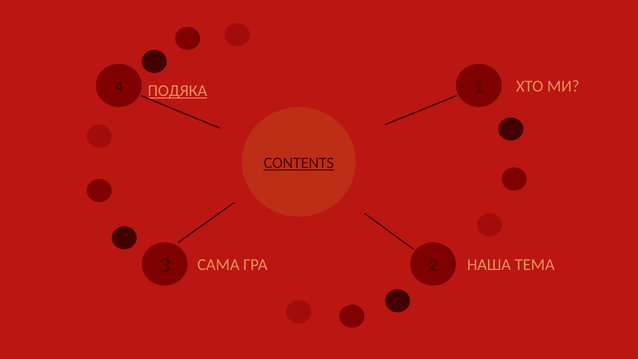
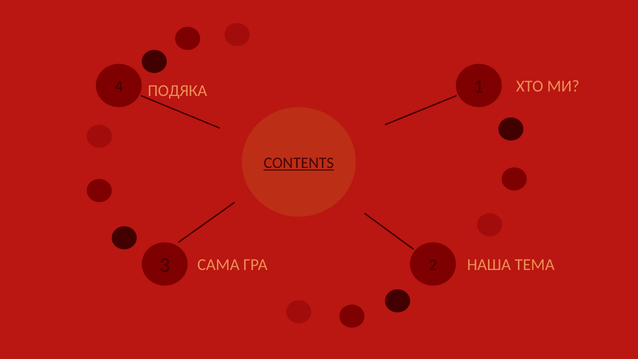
ПОДЯКА underline: present -> none (177, 91)
